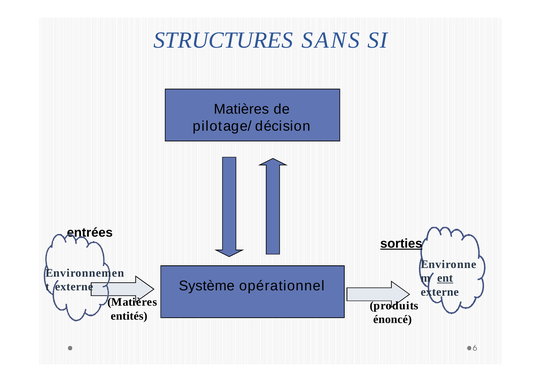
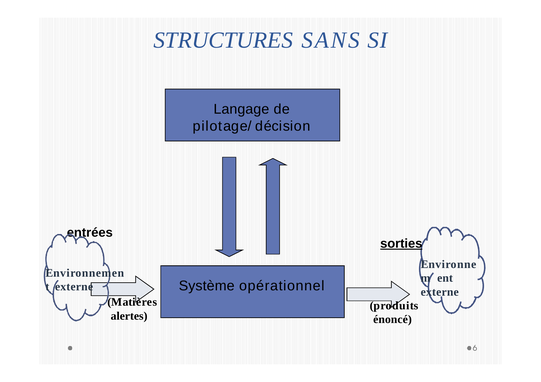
Matières: Matières -> Langage (241, 109)
ent underline: present -> none (445, 279)
entités: entités -> alertes (129, 316)
